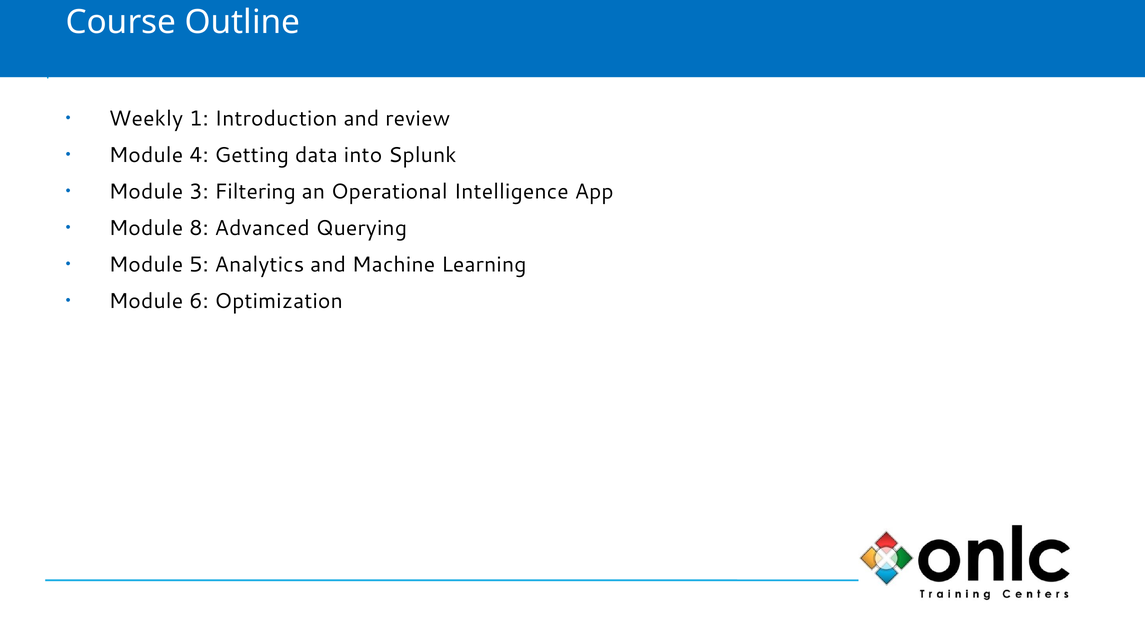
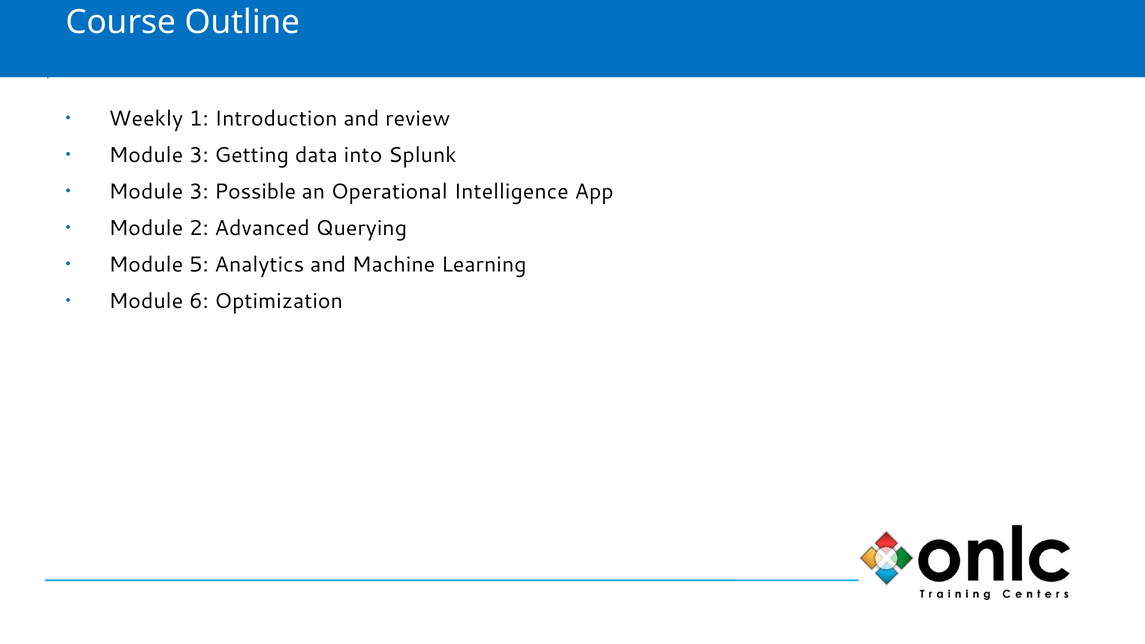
4: 4 -> 3 (199, 155)
Filtering: Filtering -> Possible (255, 192)
8: 8 -> 2 (199, 228)
